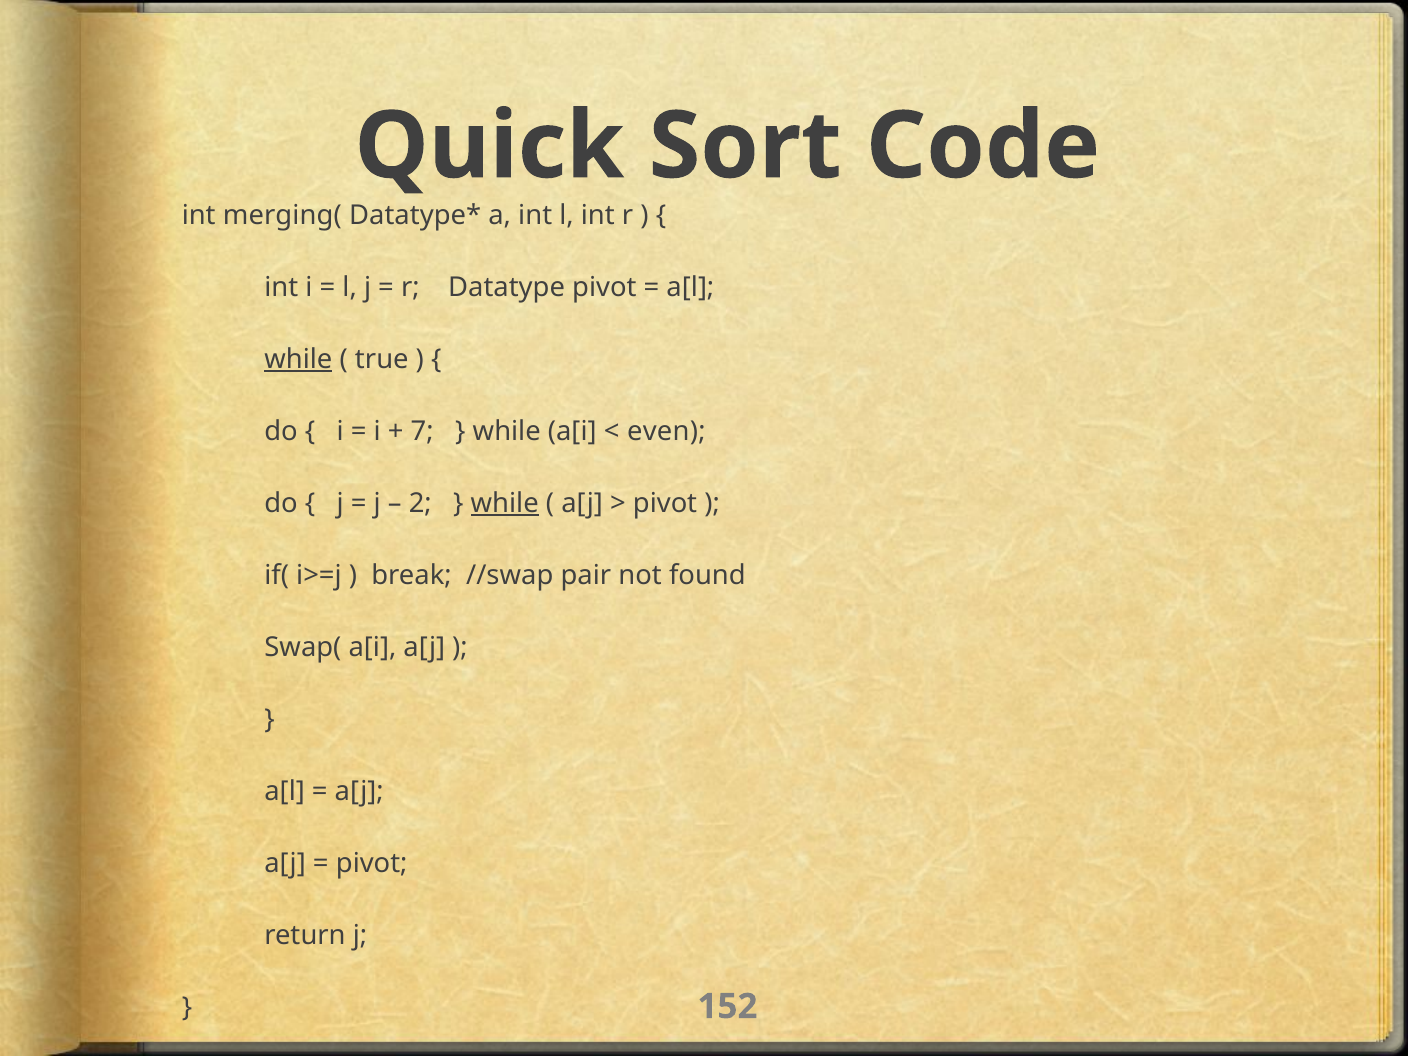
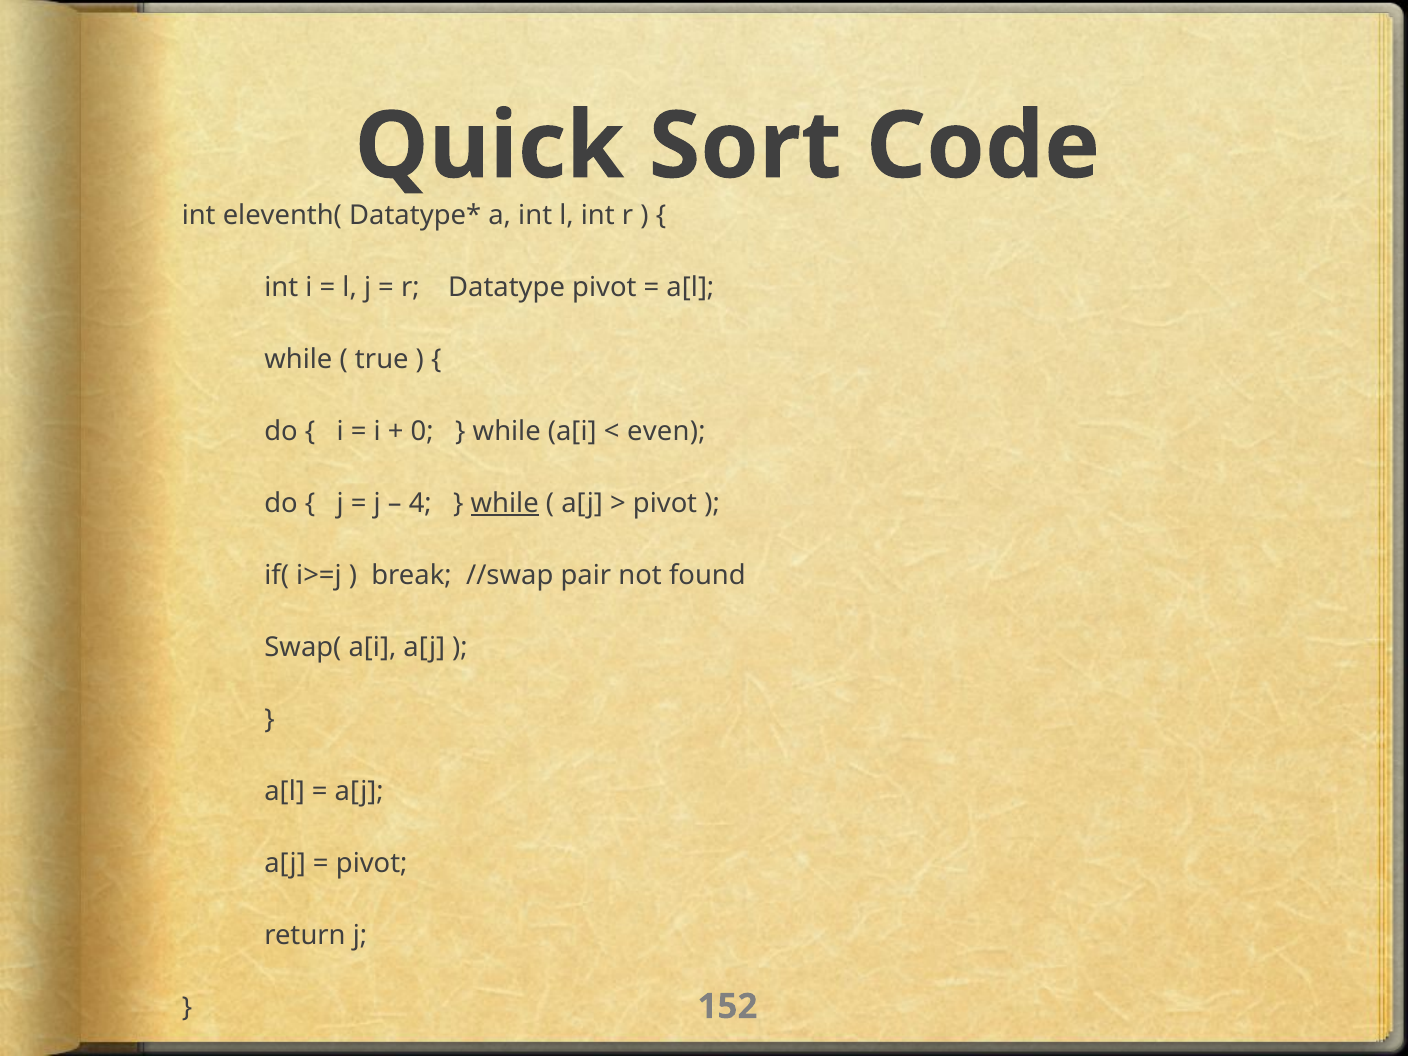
merging(: merging( -> eleventh( (282, 215)
while underline: present -> none (298, 359)
7: 7 -> 0 (422, 431)
2: 2 -> 4 (420, 503)
